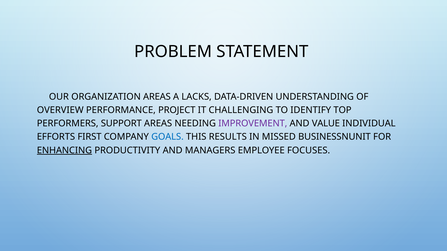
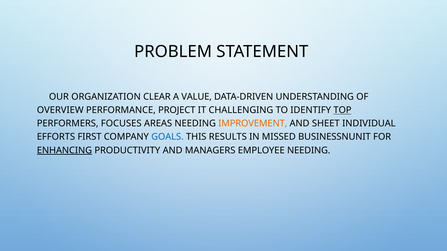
ORGANIZATION AREAS: AREAS -> CLEAR (157, 97)
LACKS: LACKS -> VALUE (197, 97)
TOP underline: none -> present (342, 110)
SUPPORT: SUPPORT -> FOCUSES (121, 124)
IMPROVEMENT colour: purple -> orange (253, 124)
VALUE: VALUE -> SHEET (326, 124)
EMPLOYEE FOCUSES: FOCUSES -> NEEDING (309, 151)
